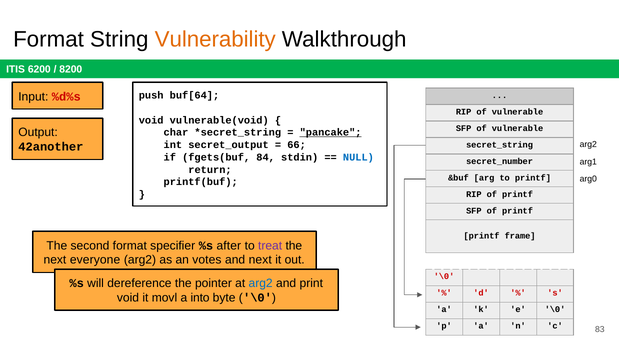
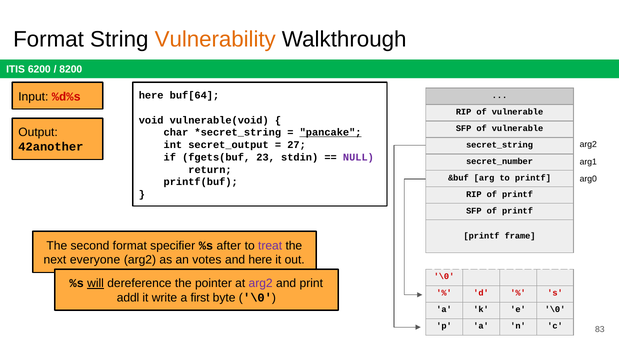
%d%s push: push -> here (151, 95)
66: 66 -> 27 (297, 145)
84: 84 -> 23 (266, 157)
NULL colour: blue -> purple (358, 157)
and next: next -> here (260, 260)
will underline: none -> present (96, 284)
arg2 colour: blue -> purple (261, 284)
void: void -> addl (128, 298)
movl: movl -> write (164, 298)
into: into -> first (200, 298)
